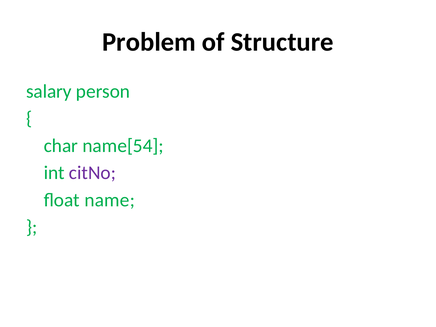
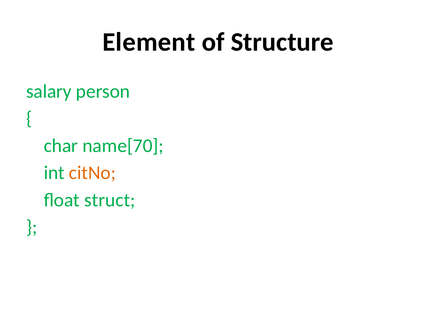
Problem: Problem -> Element (149, 42)
name[54: name[54 -> name[70 (123, 146)
citNo colour: purple -> orange (92, 173)
name: name -> struct (110, 200)
